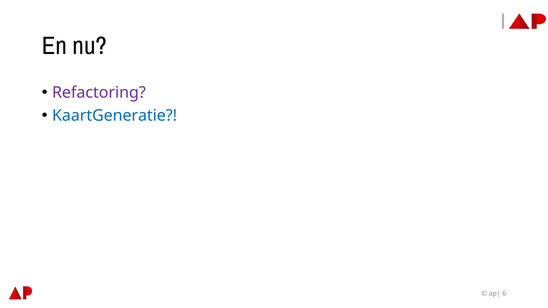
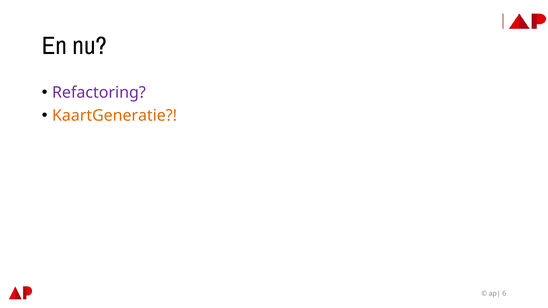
KaartGeneratie colour: blue -> orange (115, 116)
